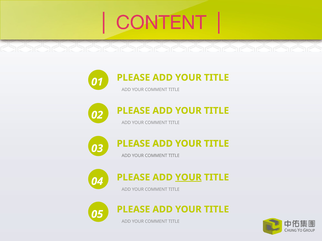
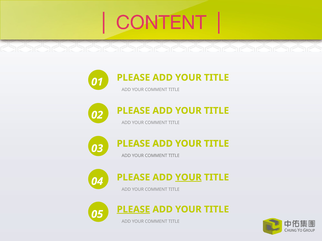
PLEASE underline: none -> present (133, 210)
